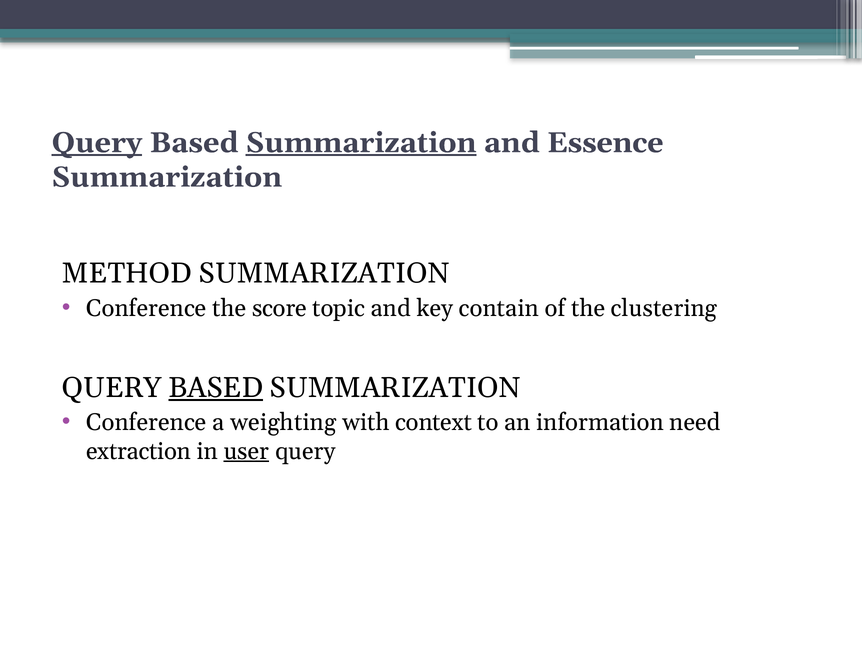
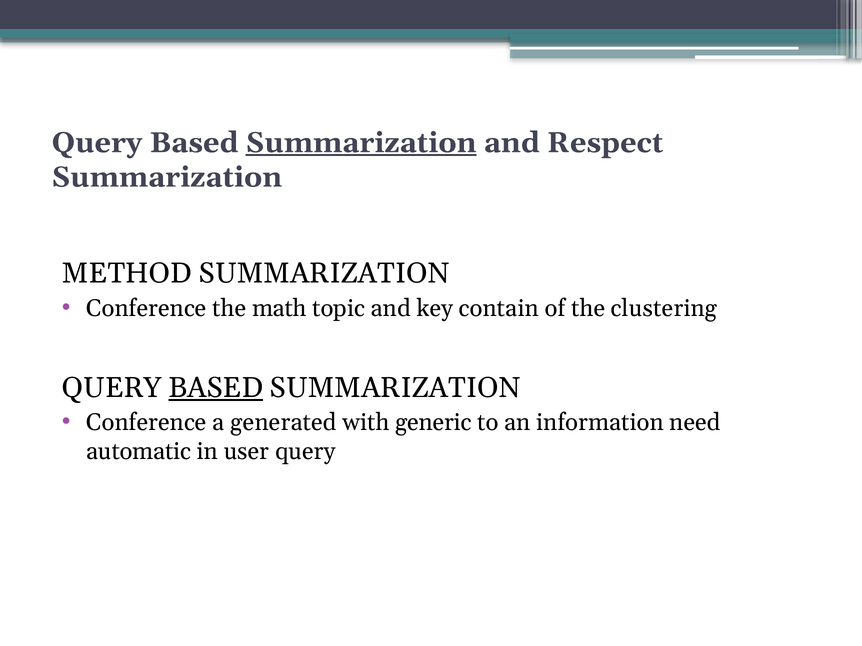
Query underline: present -> none (97, 143)
Essence: Essence -> Respect (605, 143)
score: score -> math (279, 308)
weighting: weighting -> generated (284, 423)
context: context -> generic (434, 423)
extraction: extraction -> automatic (139, 451)
user underline: present -> none (246, 451)
